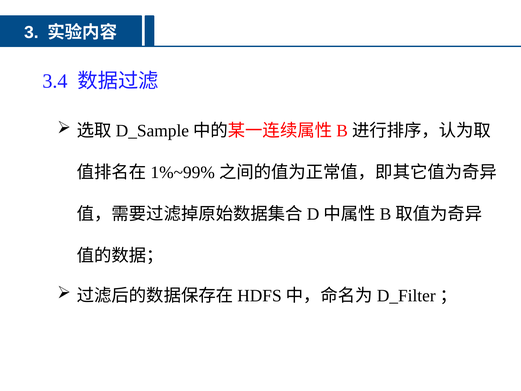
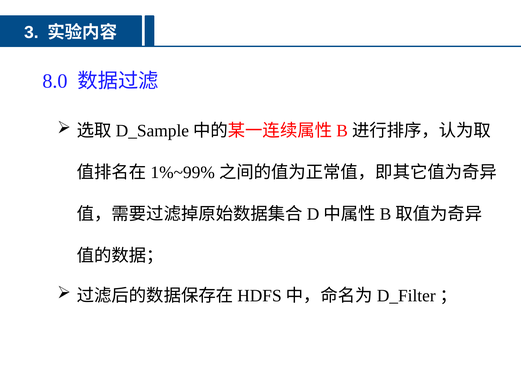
3.4: 3.4 -> 8.0 (55, 81)
